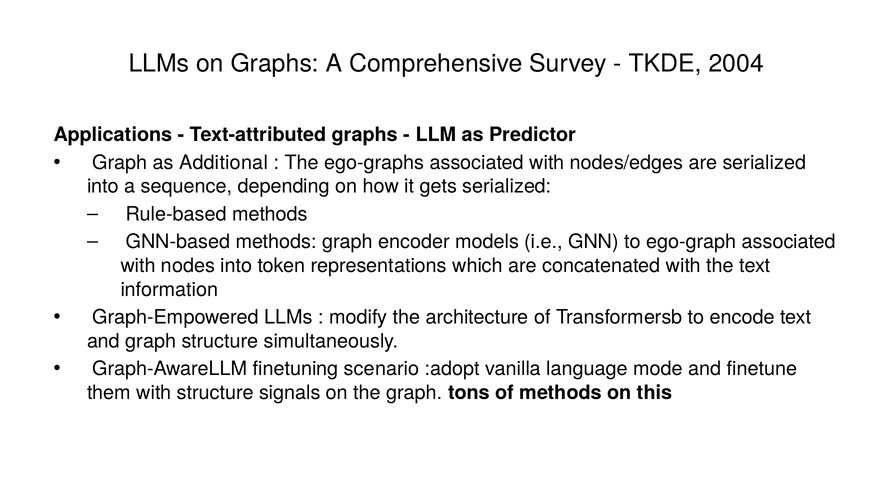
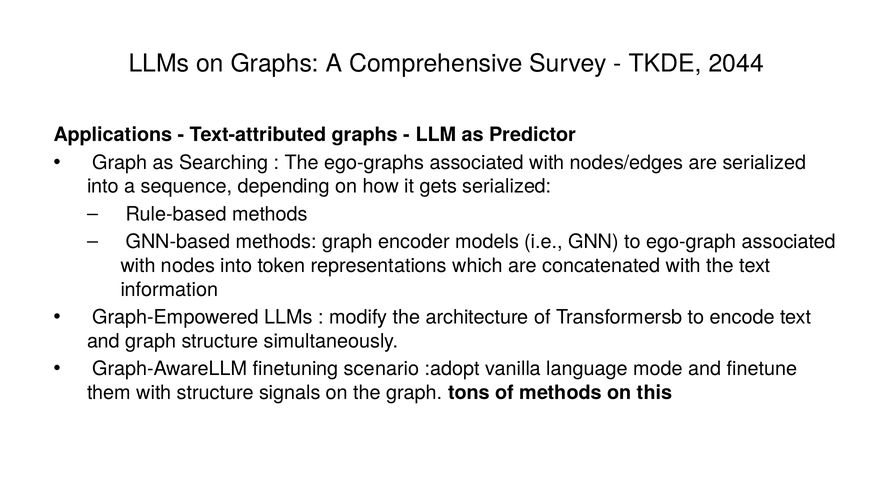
2004: 2004 -> 2044 (736, 64)
Additional: Additional -> Searching (224, 163)
